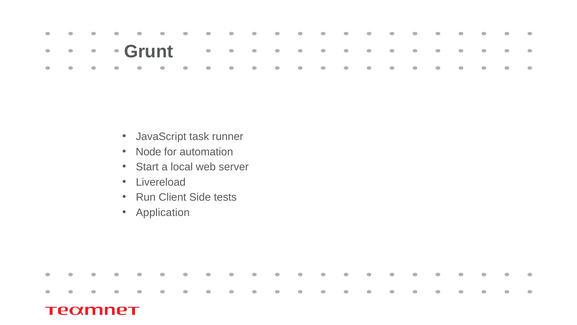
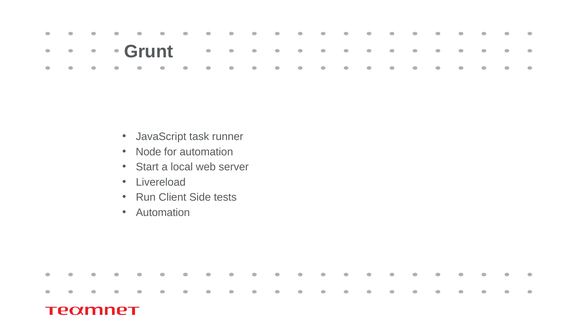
Application: Application -> Automation (163, 212)
